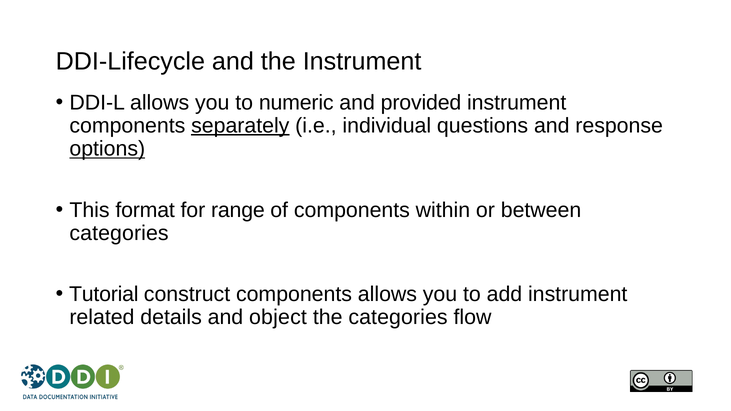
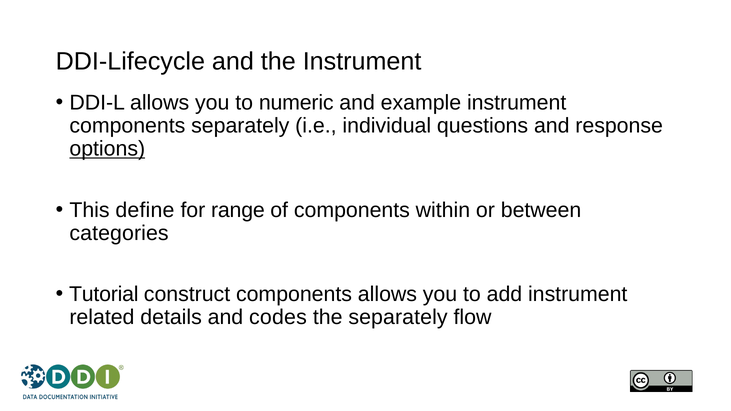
provided: provided -> example (421, 103)
separately underline: present -> none (240, 126)
format: format -> define (145, 210)
object: object -> codes (278, 317)
the categories: categories -> separately (398, 317)
